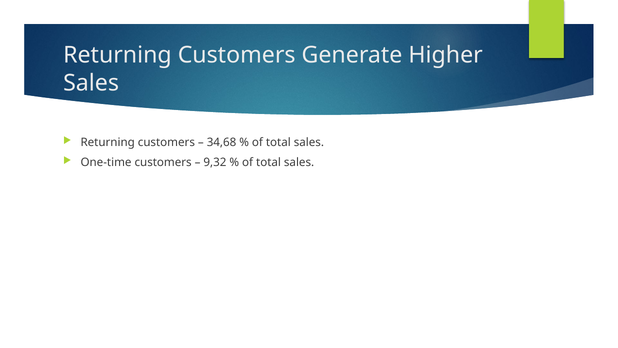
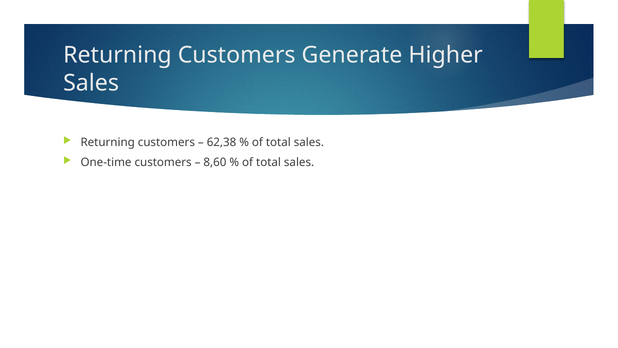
34,68: 34,68 -> 62,38 (222, 142)
9,32: 9,32 -> 8,60 (215, 162)
